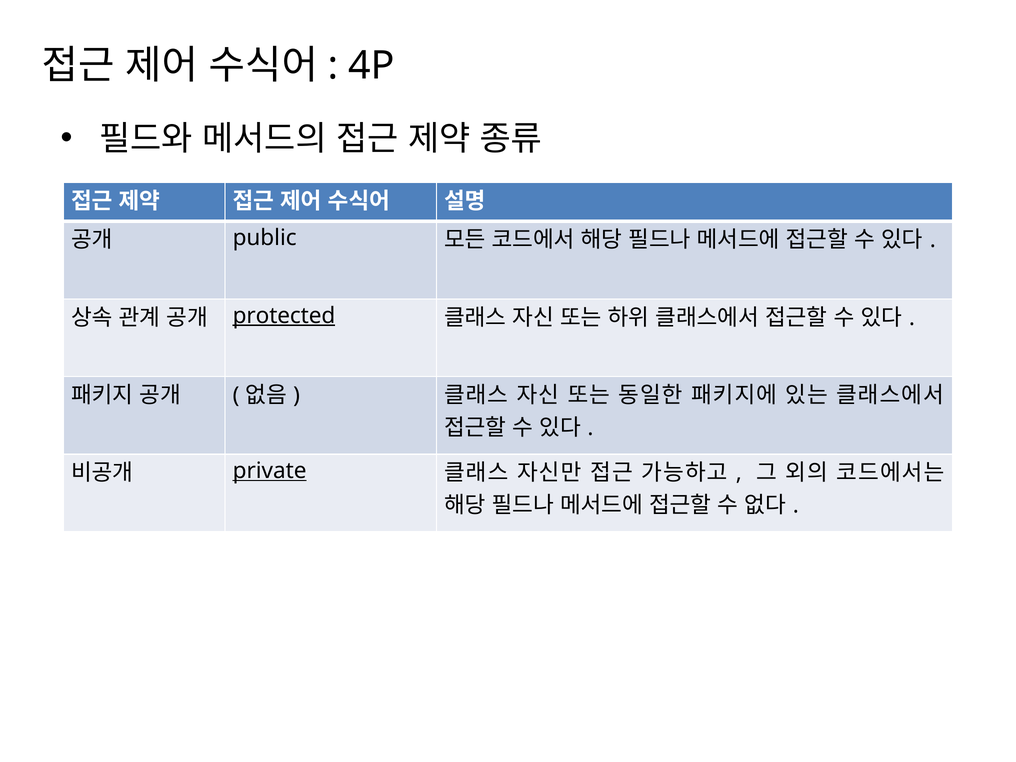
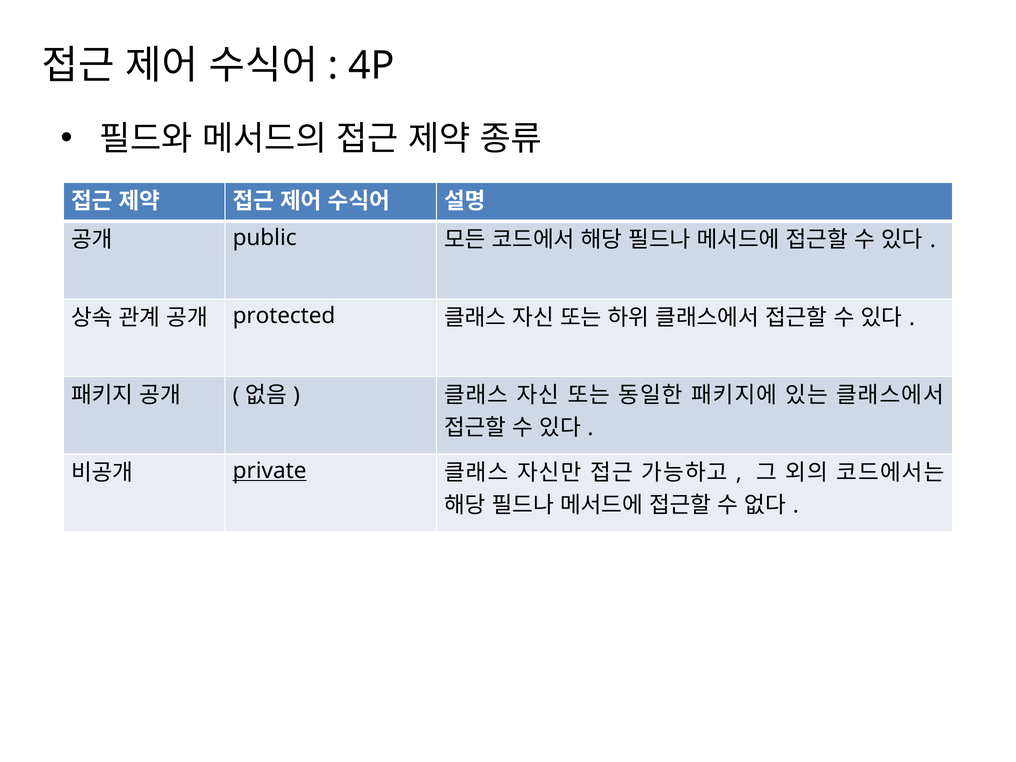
protected underline: present -> none (284, 316)
